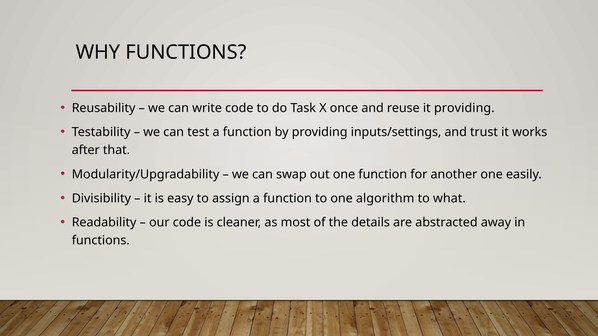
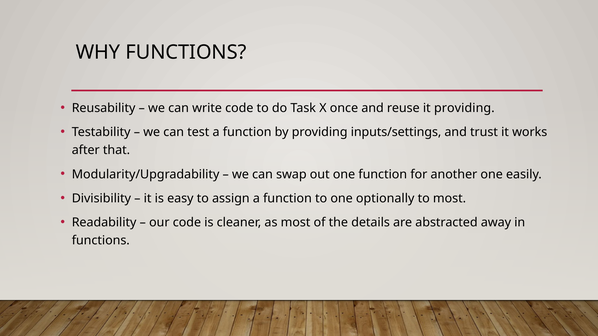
algorithm: algorithm -> optionally (385, 199)
to what: what -> most (450, 199)
